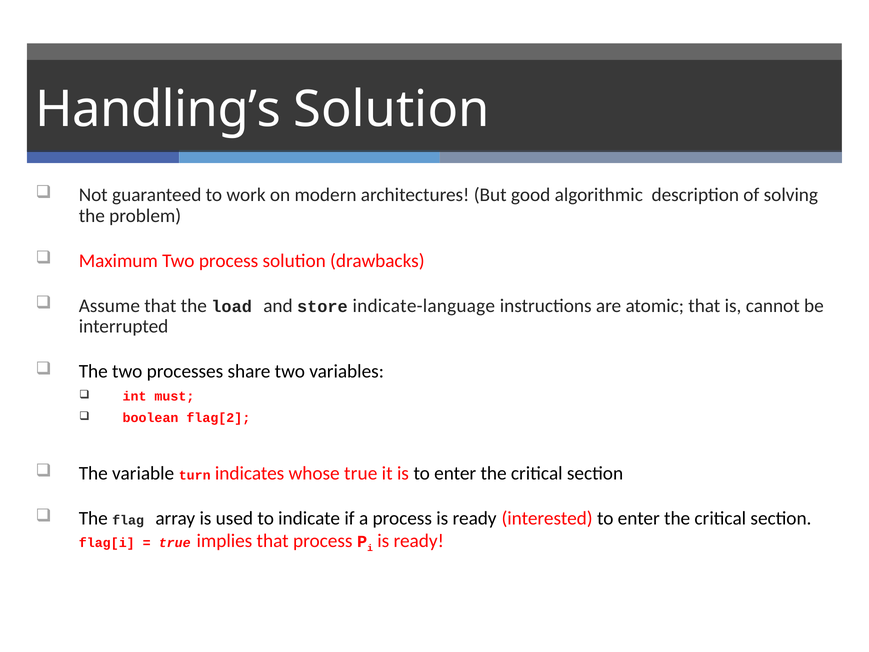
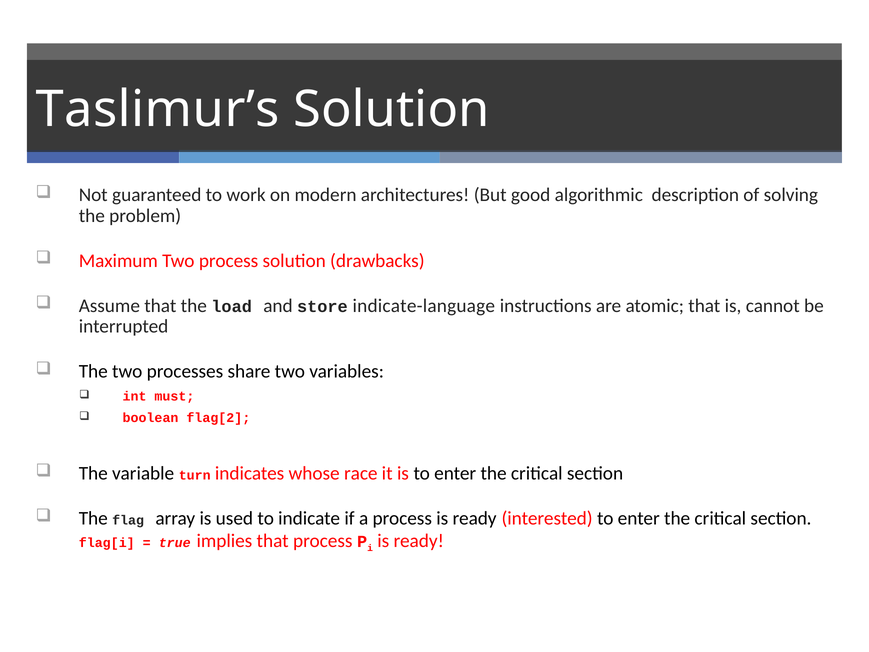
Handling’s: Handling’s -> Taslimur’s (158, 109)
whose true: true -> race (361, 473)
